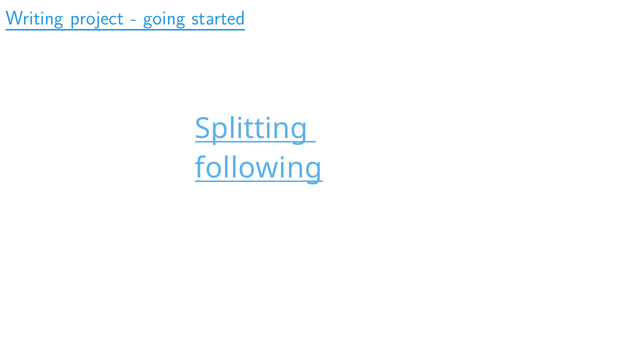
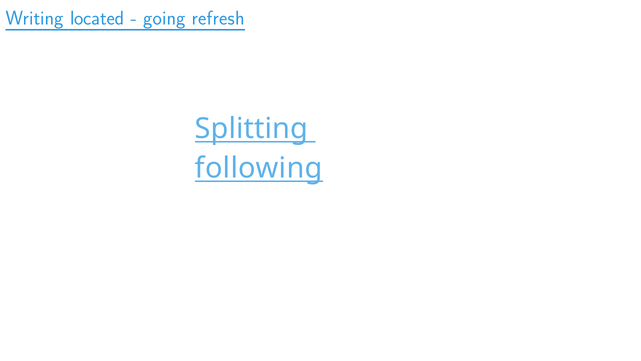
project: project -> located (97, 18)
started: started -> refresh (218, 18)
